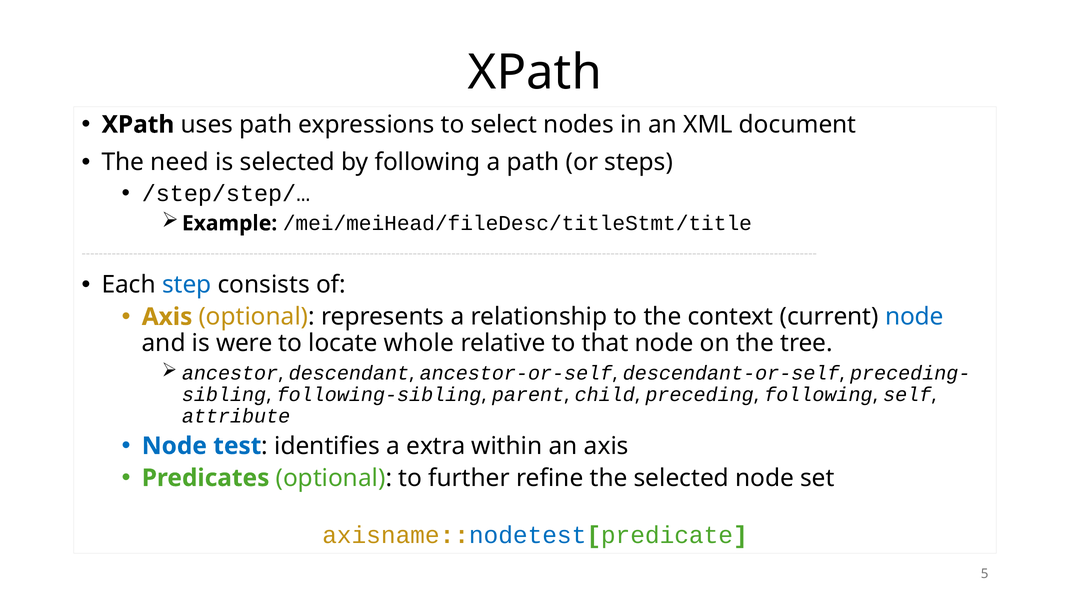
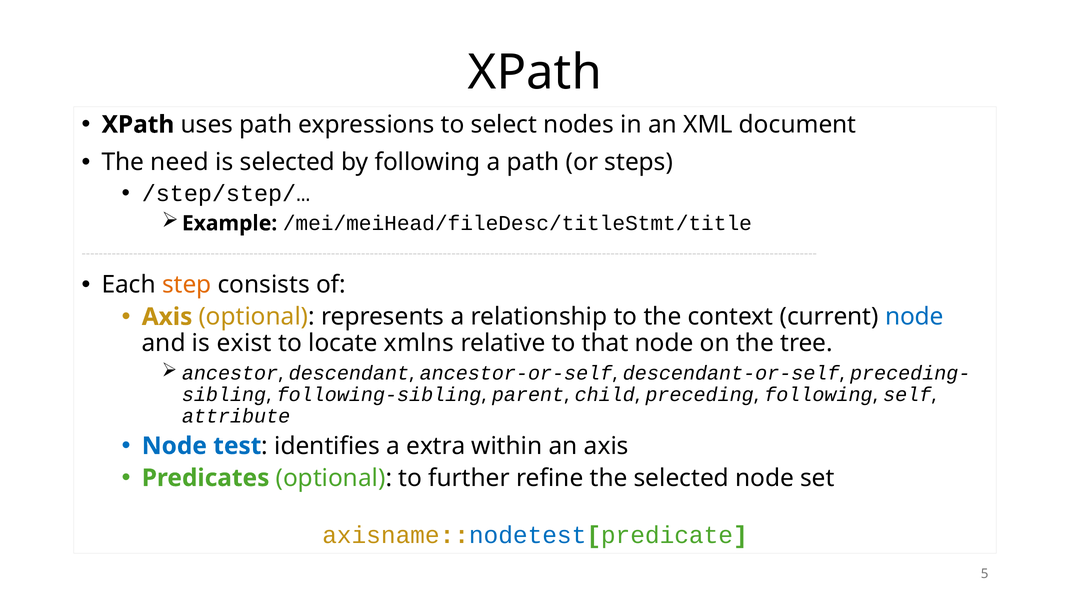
step colour: blue -> orange (187, 285)
were: were -> exist (244, 343)
whole: whole -> xmlns (419, 343)
